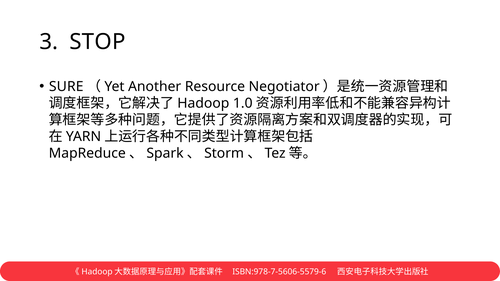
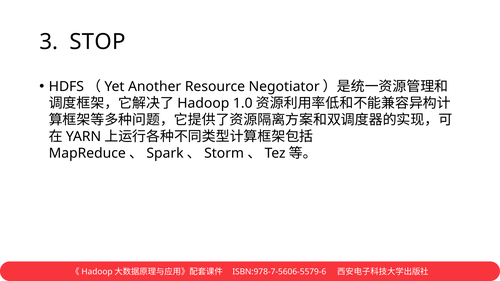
SURE: SURE -> HDFS (66, 87)
